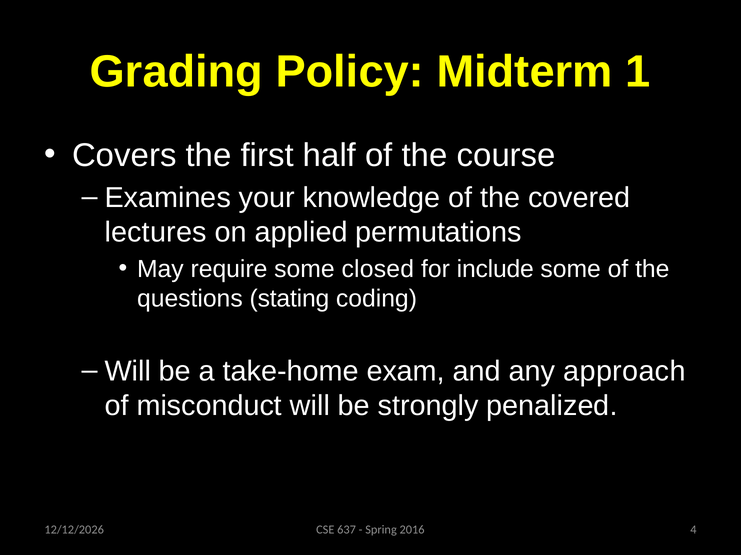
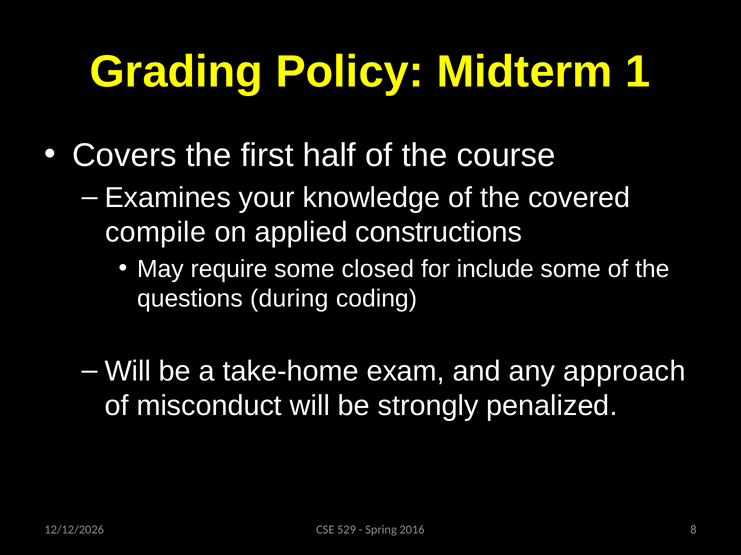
lectures: lectures -> compile (156, 233)
permutations: permutations -> constructions (439, 233)
stating: stating -> during (289, 299)
637: 637 -> 529 (347, 531)
4: 4 -> 8 (693, 531)
